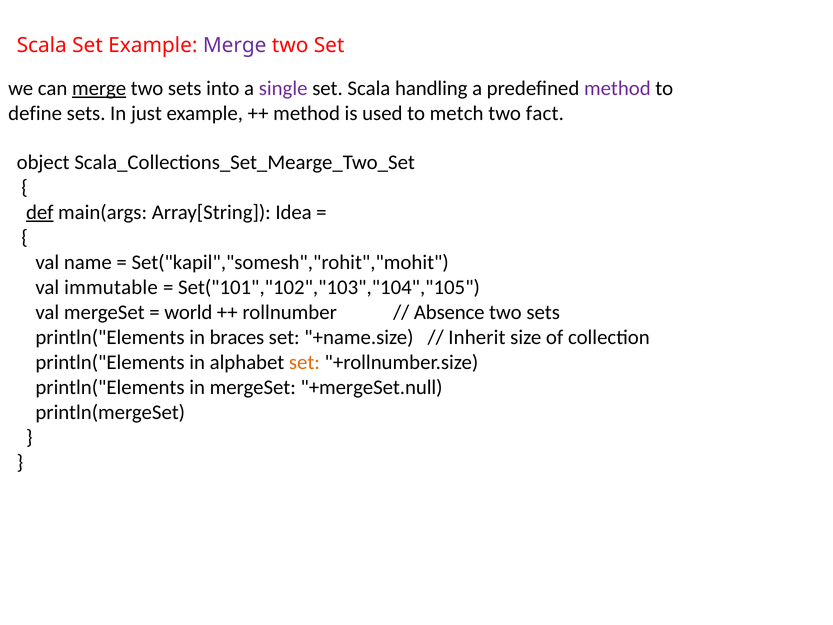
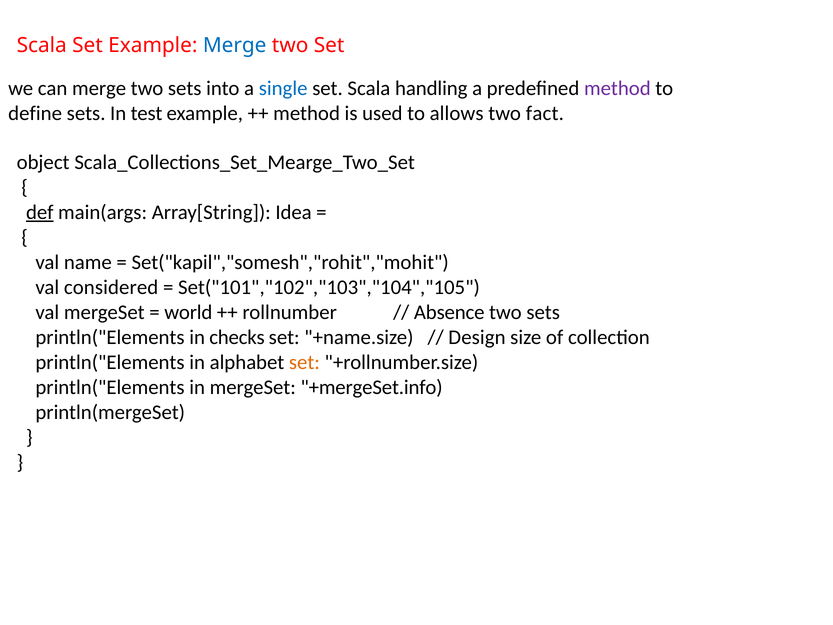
Merge colour: purple -> blue (235, 45)
merge underline: present -> none (99, 88)
single colour: purple -> blue (283, 88)
just: just -> test (147, 113)
metch: metch -> allows (457, 113)
immutable: immutable -> considered (111, 287)
braces: braces -> checks (237, 337)
Inherit: Inherit -> Design (477, 337)
+mergeSet.null: +mergeSet.null -> +mergeSet.info (372, 387)
